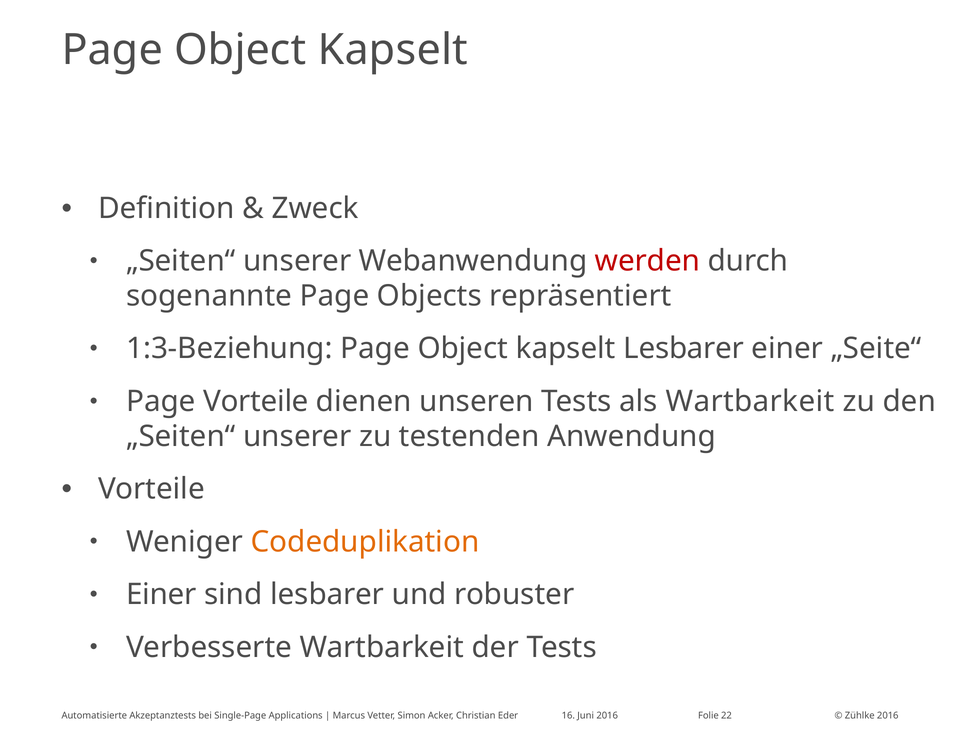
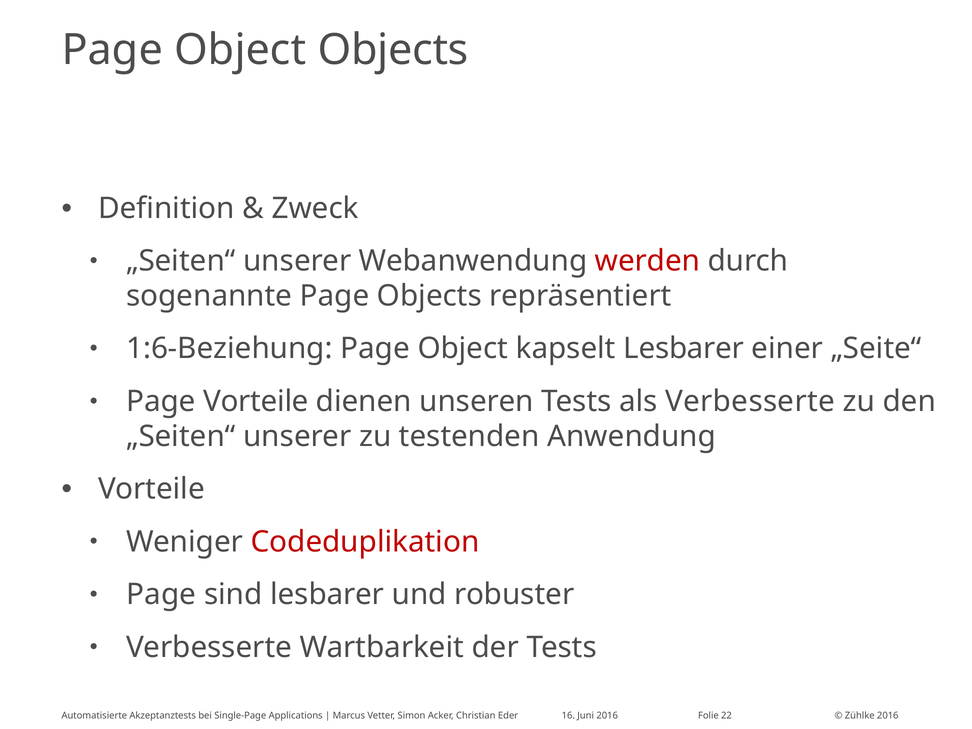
Kapselt: Kapselt -> Objects (393, 50)
1:3-Beziehung: 1:3-Beziehung -> 1:6-Beziehung (229, 349)
als Wartbarkeit: Wartbarkeit -> Verbesserte (750, 401)
Codeduplikation colour: orange -> red (365, 542)
Einer: Einer -> Page (161, 595)
